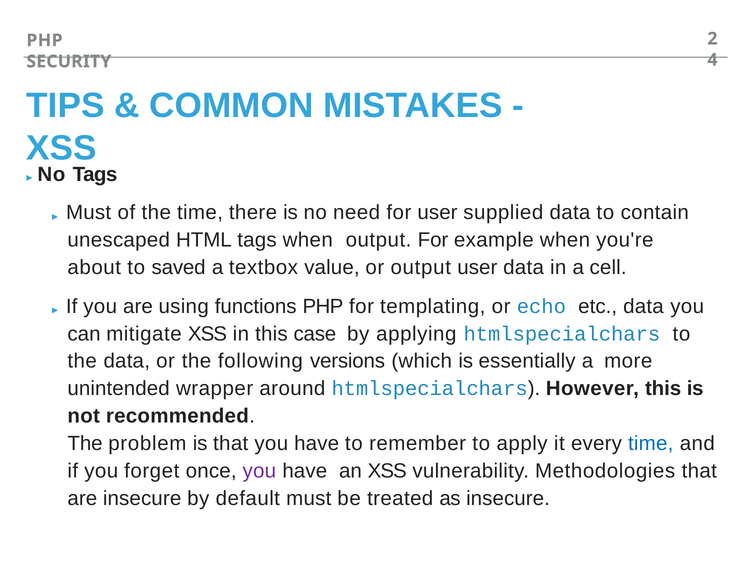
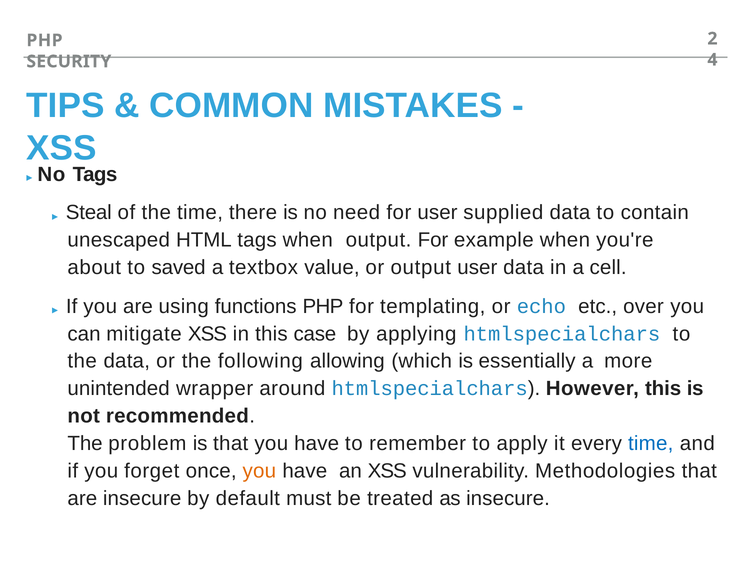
Must: Must -> Steal (89, 213)
etc data: data -> over (643, 307)
versions: versions -> allowing (347, 361)
you colour: purple -> orange (259, 471)
